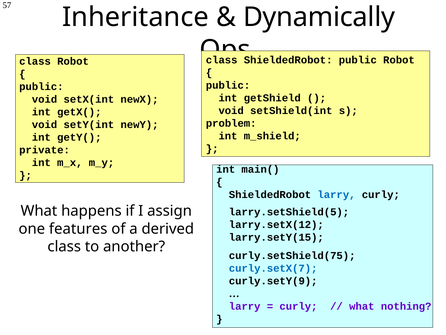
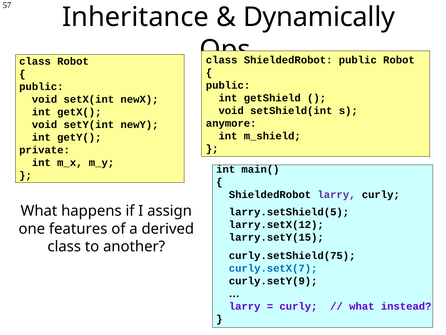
problem: problem -> anymore (231, 123)
larry colour: blue -> purple (336, 194)
nothing: nothing -> instead (406, 306)
